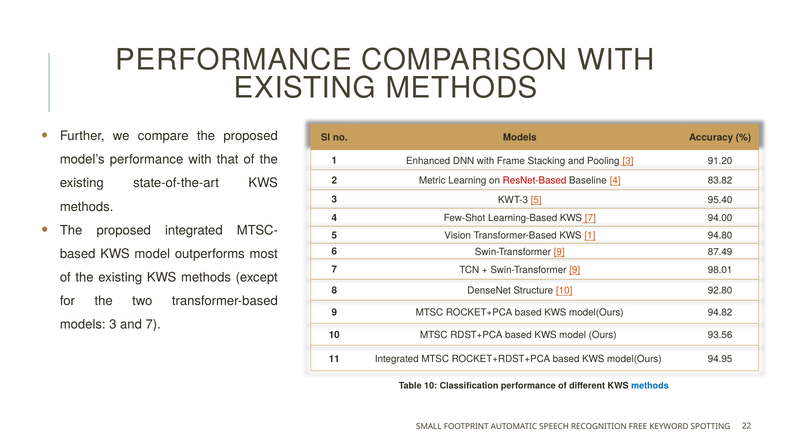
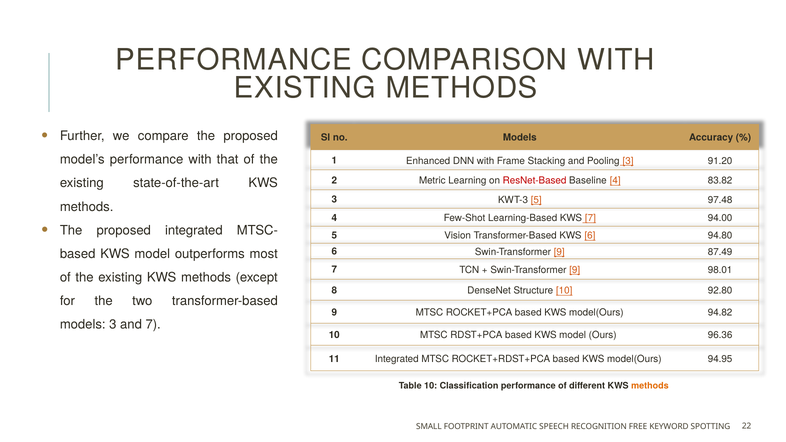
95.40: 95.40 -> 97.48 (720, 200)
KWS 1: 1 -> 6 (590, 236)
93.56: 93.56 -> 96.36 (720, 335)
methods colour: blue -> orange (650, 386)
